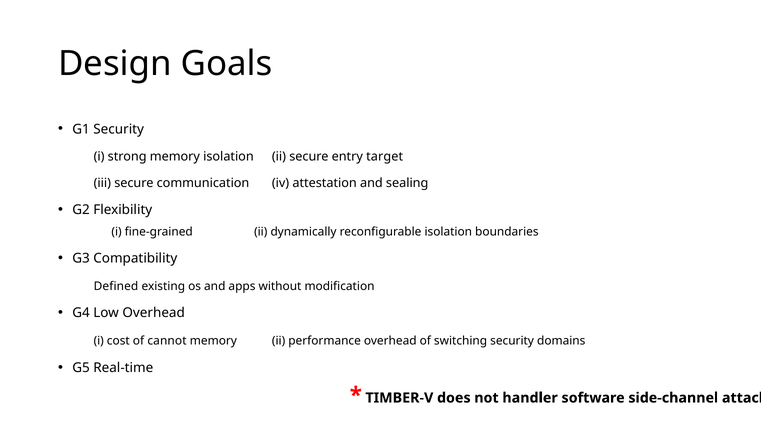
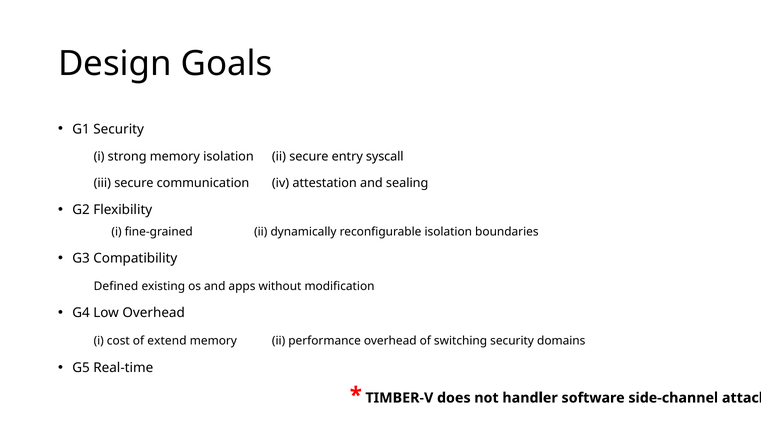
target: target -> syscall (385, 157)
cannot: cannot -> extend (167, 341)
